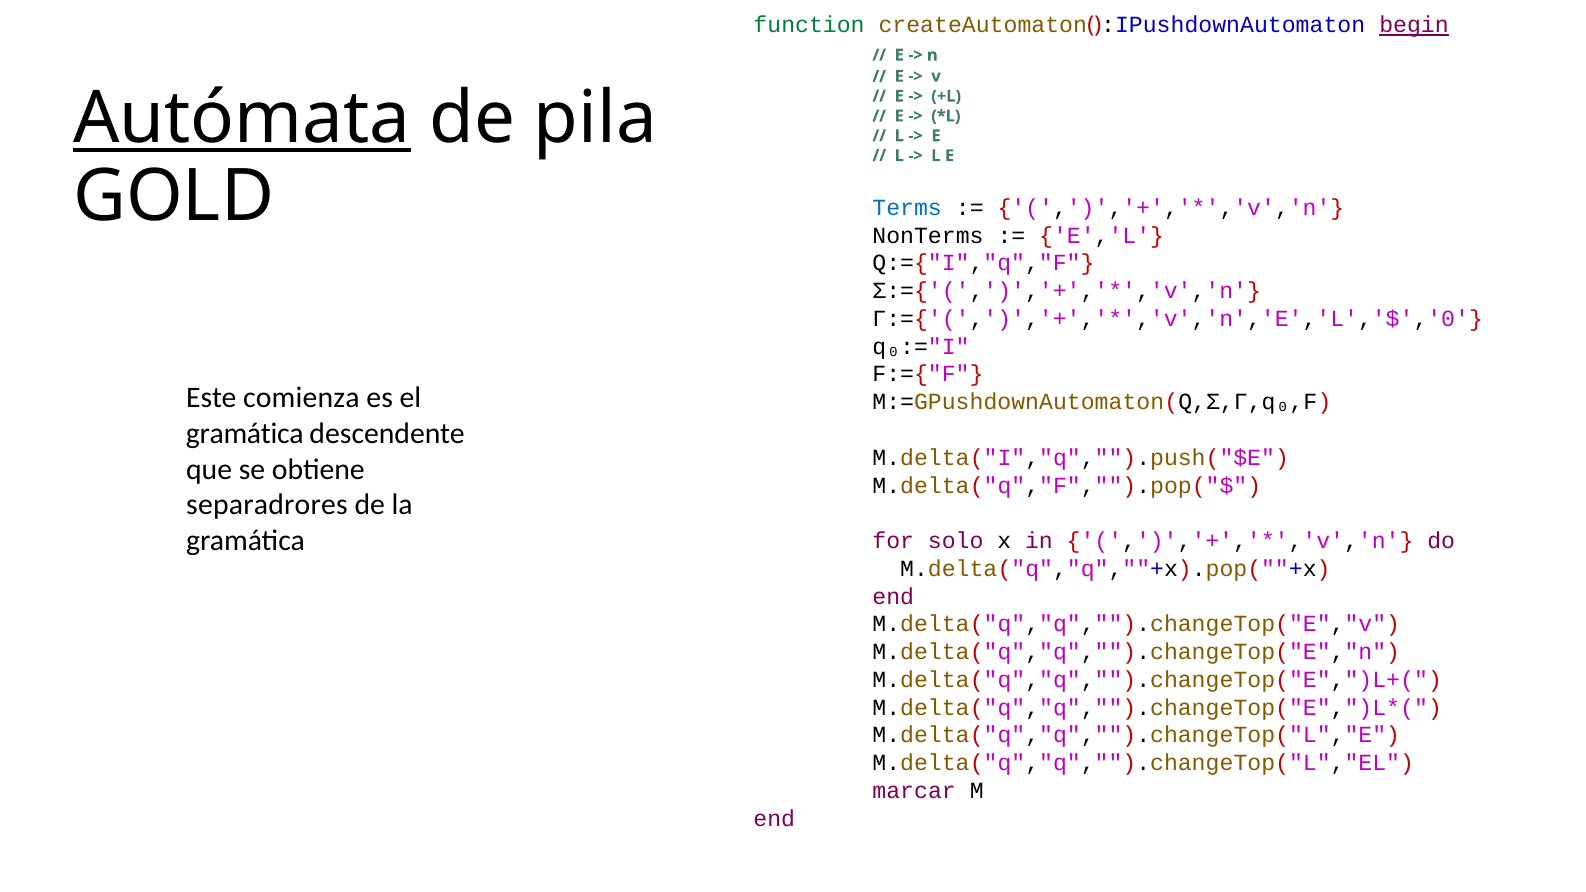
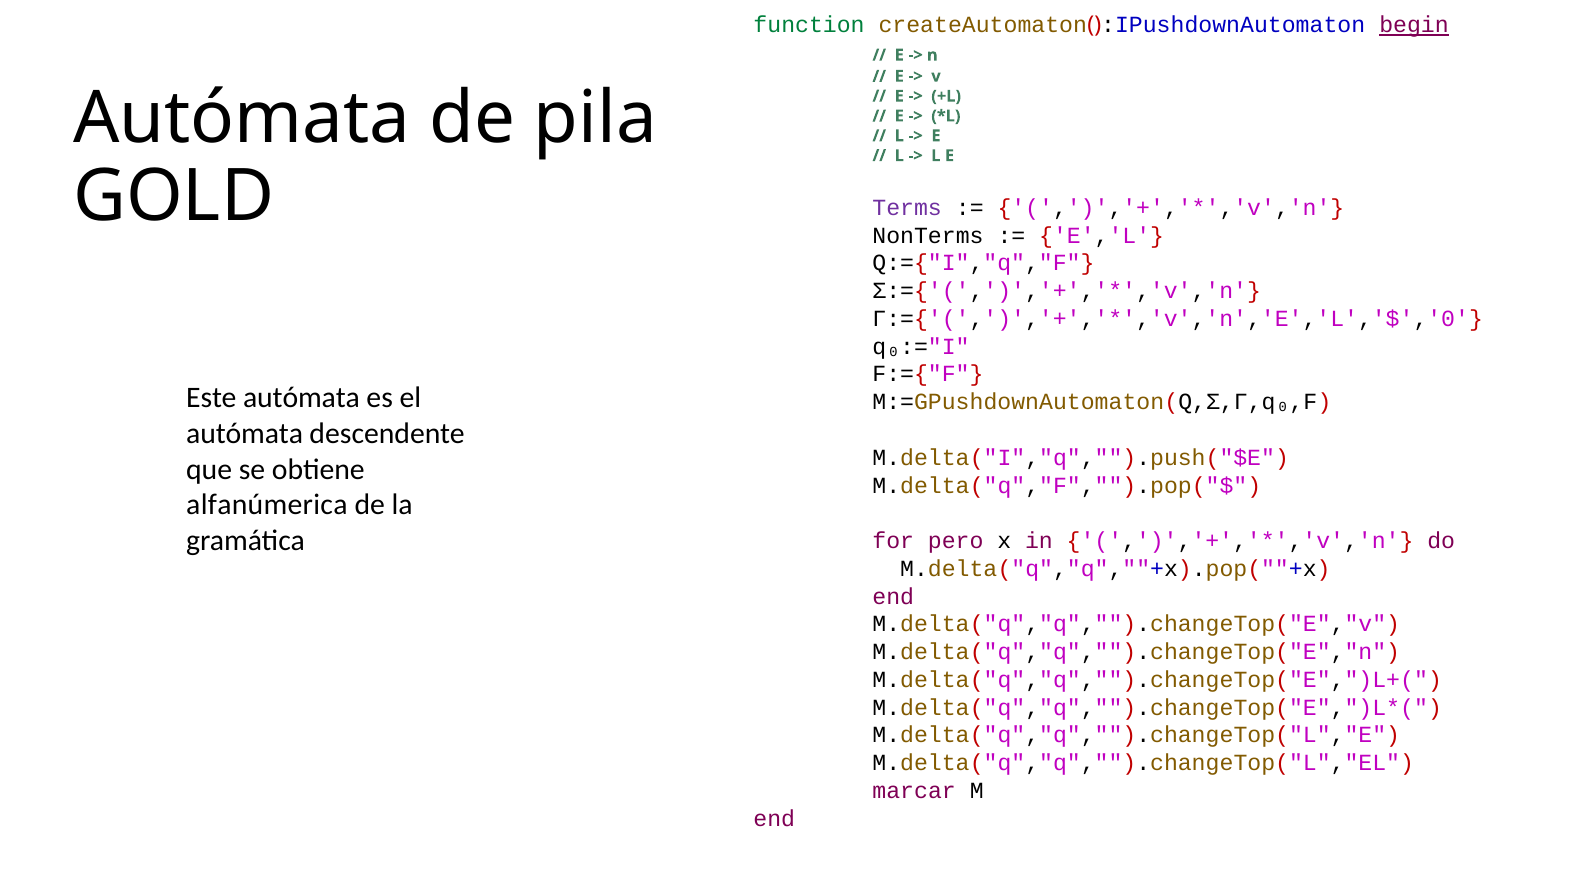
Autómata underline: present -> none (242, 118)
Terms colour: blue -> purple (907, 208)
Este comienza: comienza -> autómata (301, 398)
gramática: gramática -> autómata (245, 434)
separadrores: separadrores -> alfanúmerica (267, 505)
solo: solo -> pero (956, 541)
